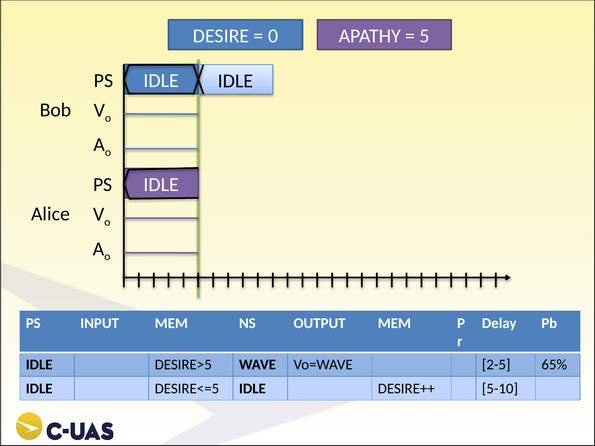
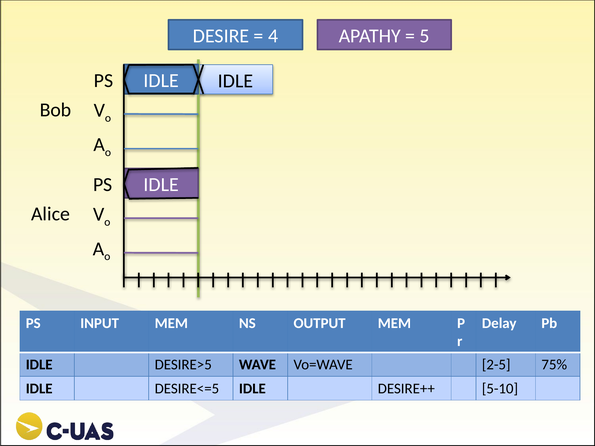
0: 0 -> 4 (273, 36)
65%: 65% -> 75% (554, 365)
